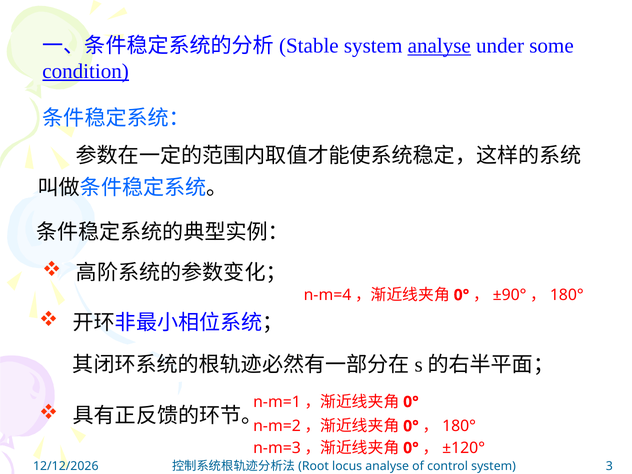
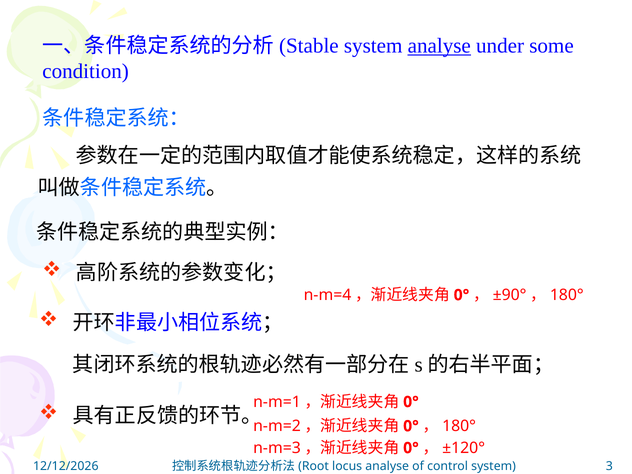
condition underline: present -> none (86, 71)
